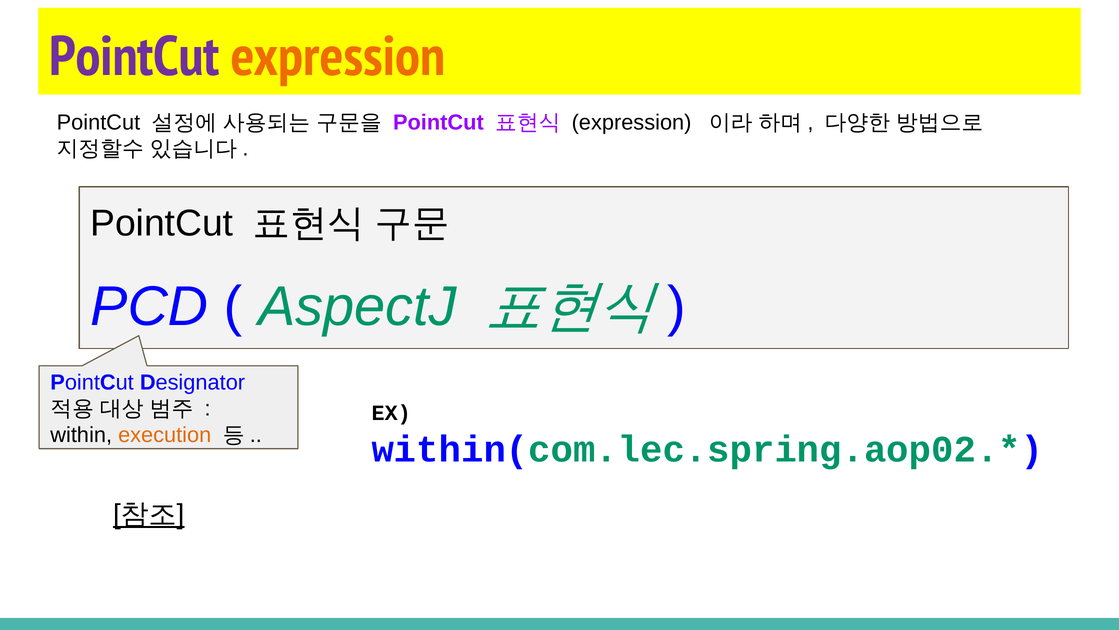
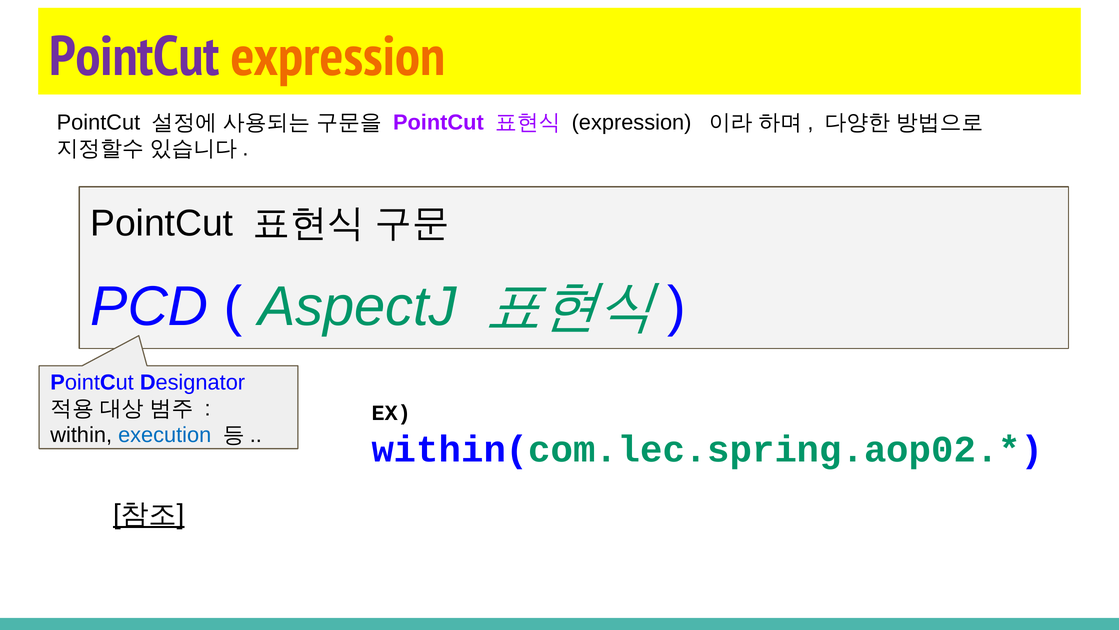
execution colour: orange -> blue (165, 434)
